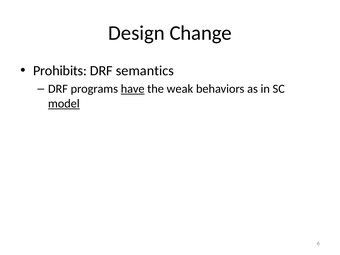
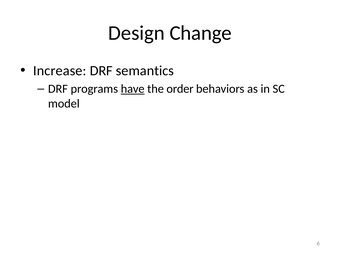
Prohibits: Prohibits -> Increase (60, 71)
weak: weak -> order (180, 89)
model underline: present -> none (64, 104)
